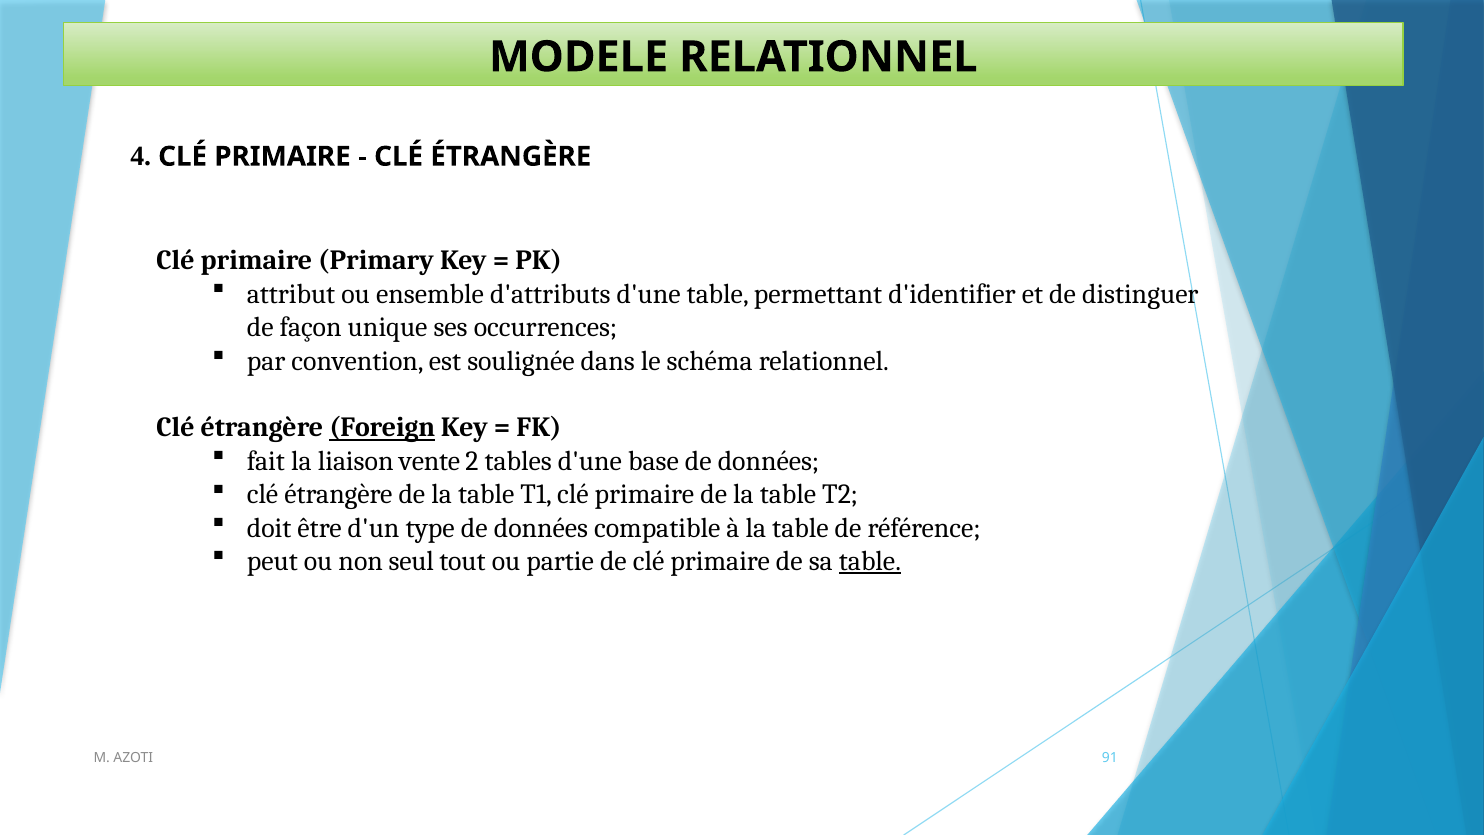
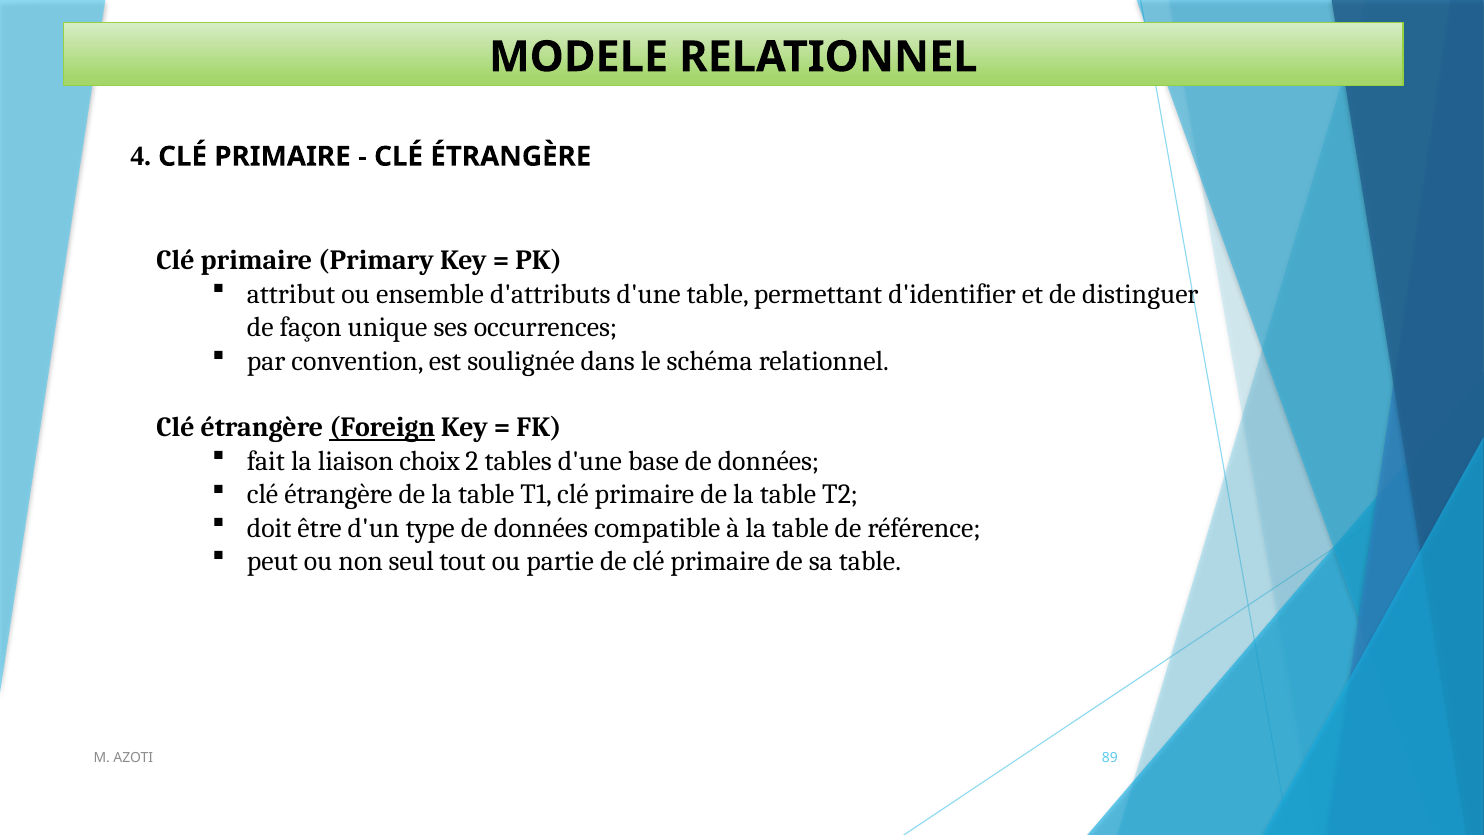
vente: vente -> choix (430, 461)
table underline: present -> none (870, 561)
91: 91 -> 89 (1110, 757)
